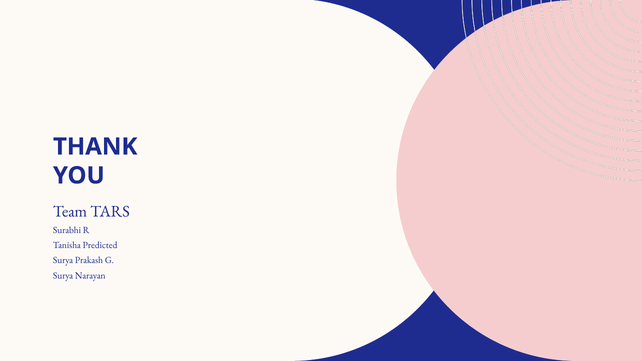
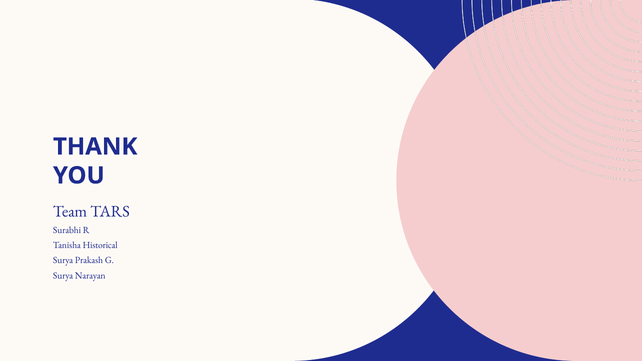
Predicted: Predicted -> Historical (100, 245)
